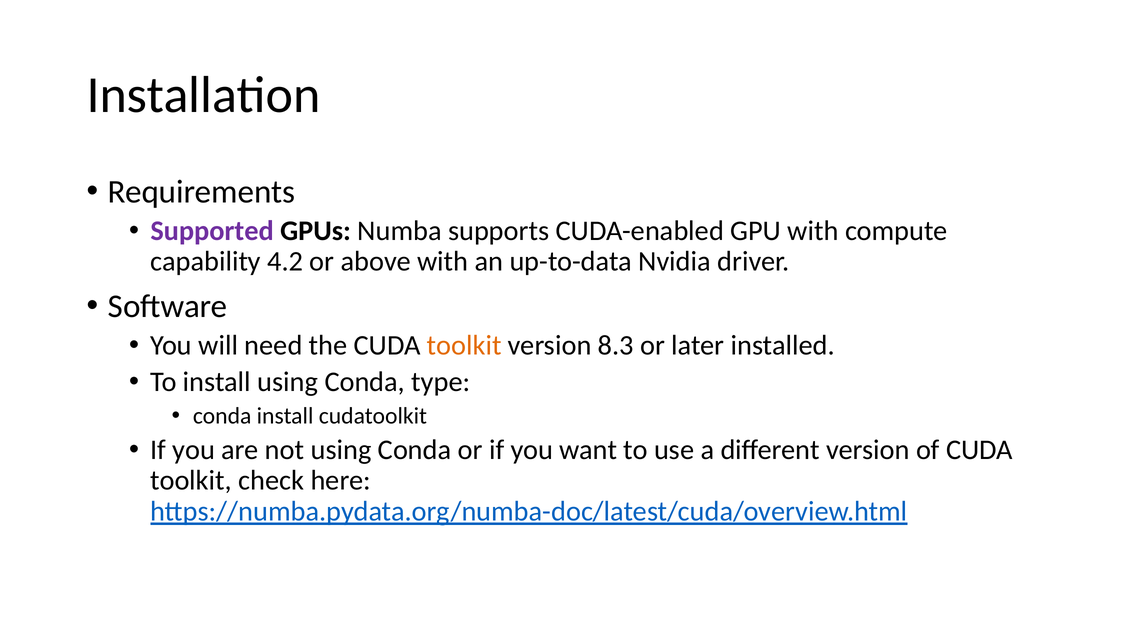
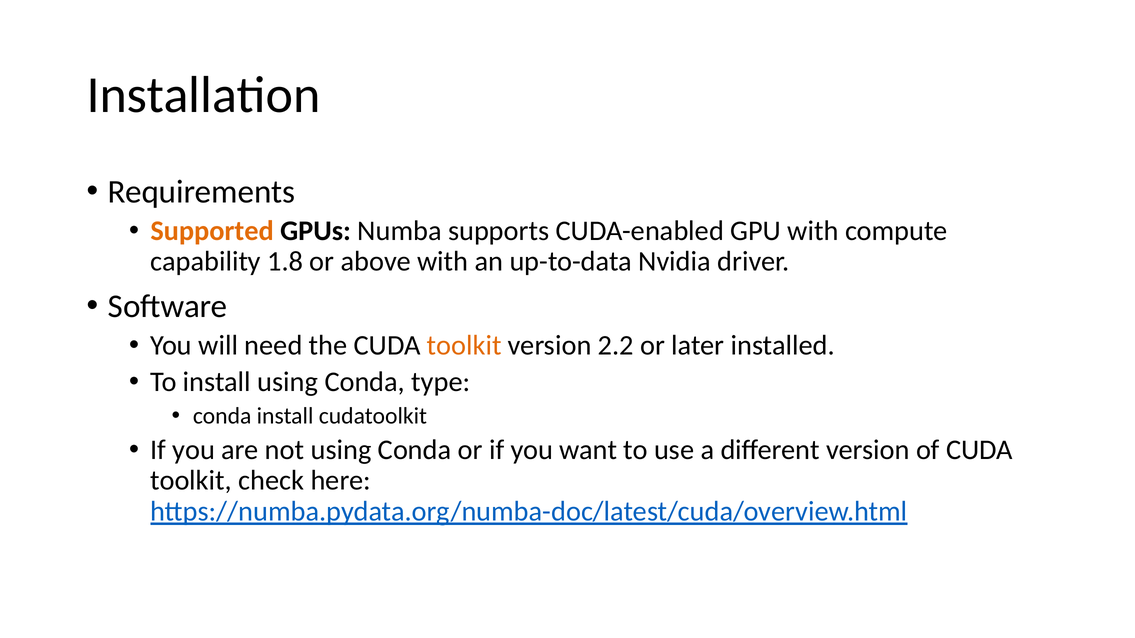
Supported colour: purple -> orange (212, 231)
4.2: 4.2 -> 1.8 (285, 262)
8.3: 8.3 -> 2.2 (616, 346)
